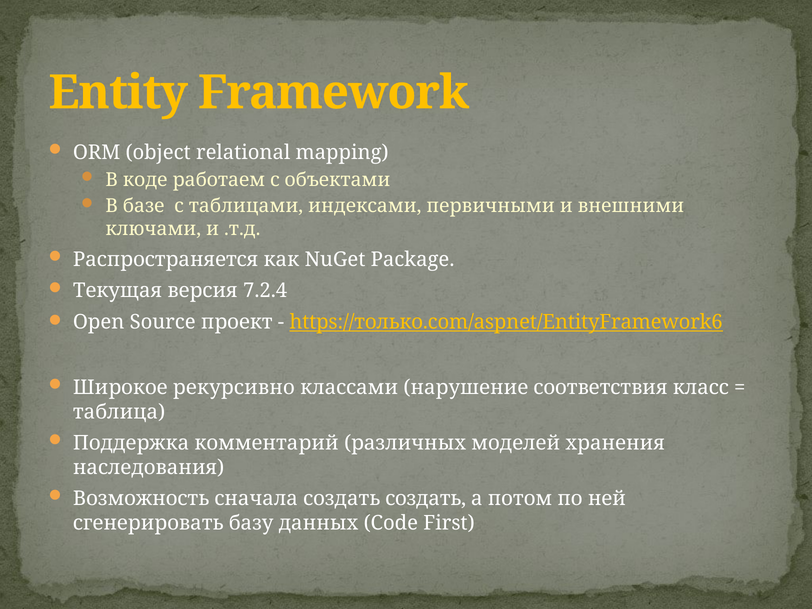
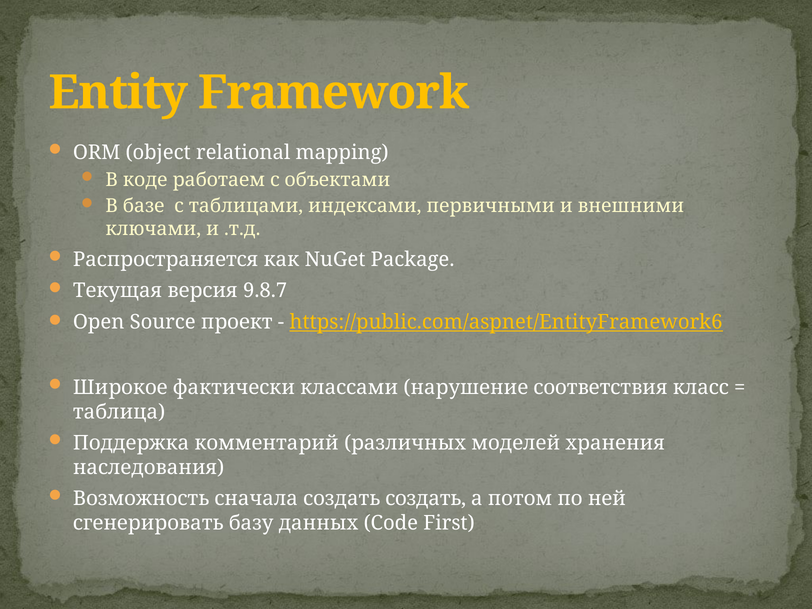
7.2.4: 7.2.4 -> 9.8.7 (265, 291)
https://только.com/aspnet/EntityFramework6: https://только.com/aspnet/EntityFramework6 -> https://public.com/aspnet/EntityFramework6 (506, 322)
рекурсивно: рекурсивно -> фактически (234, 387)
